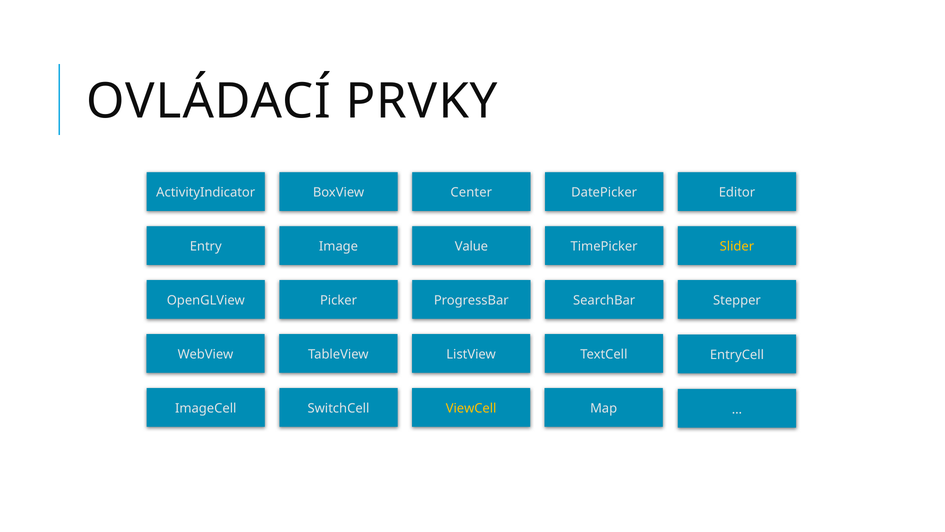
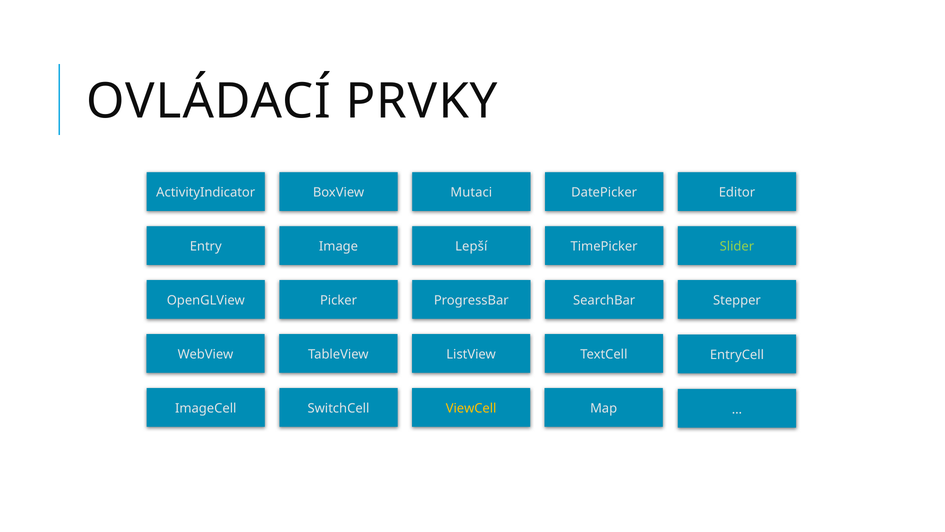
Center: Center -> Mutaci (471, 192)
Value: Value -> Lepší (471, 246)
Slider colour: yellow -> light green (737, 246)
